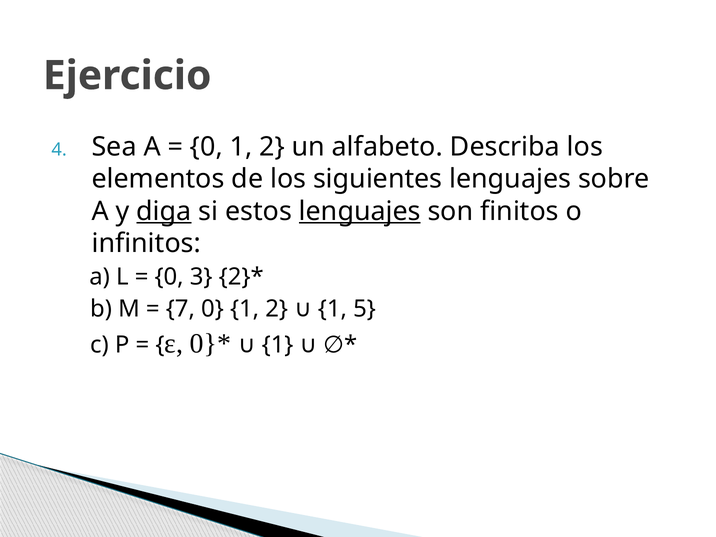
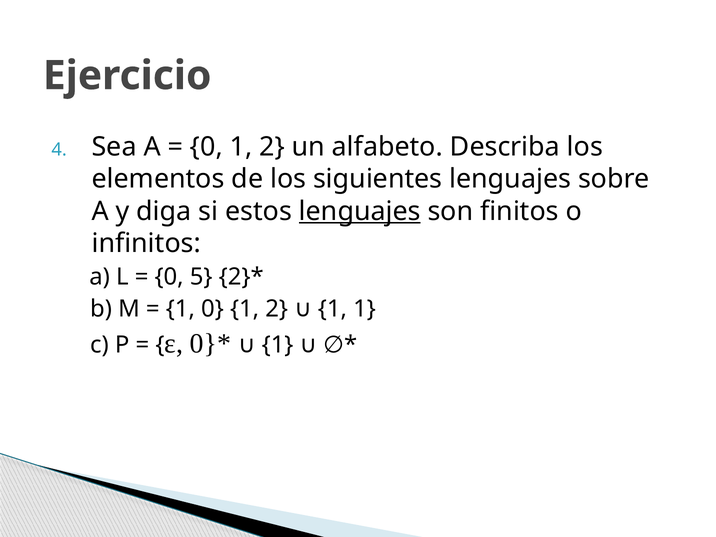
diga underline: present -> none (164, 211)
3: 3 -> 5 (201, 277)
7: 7 -> 1 (180, 309)
1 5: 5 -> 1 (365, 309)
